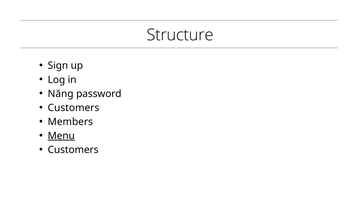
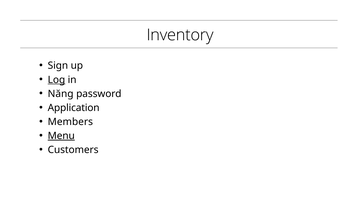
Structure: Structure -> Inventory (180, 35)
Log underline: none -> present (56, 80)
Customers: Customers -> Application (74, 107)
